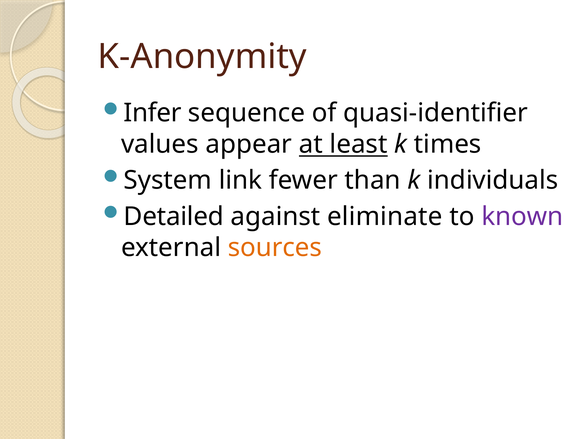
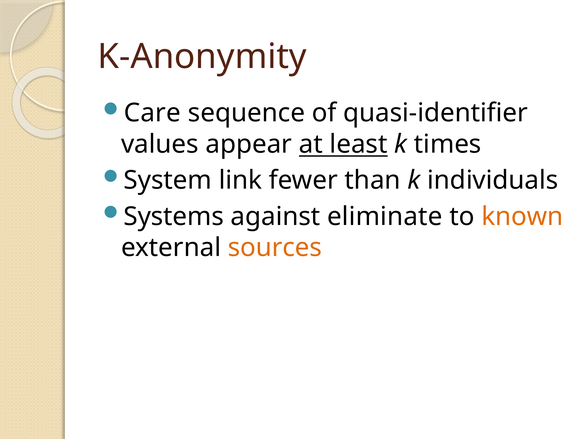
Infer: Infer -> Care (152, 113)
Detailed: Detailed -> Systems (174, 216)
known colour: purple -> orange (522, 216)
